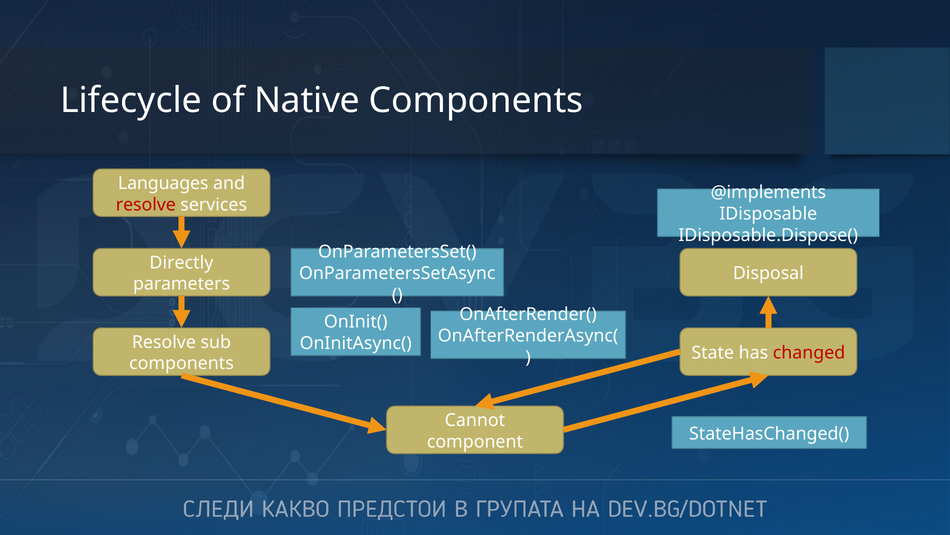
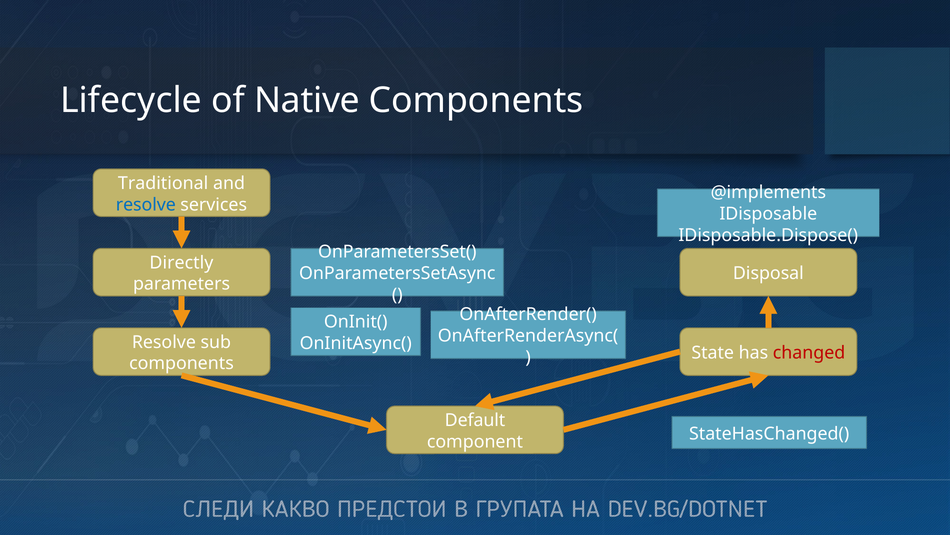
Languages: Languages -> Traditional (163, 183)
resolve colour: red -> blue (146, 204)
Cannot: Cannot -> Default (475, 420)
